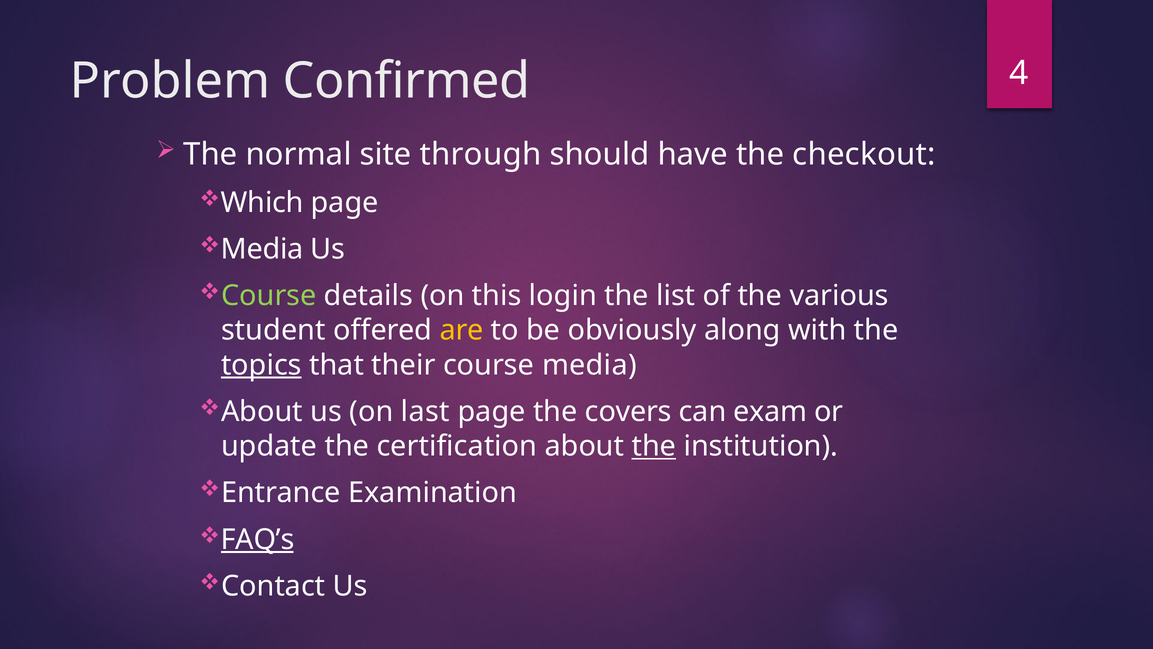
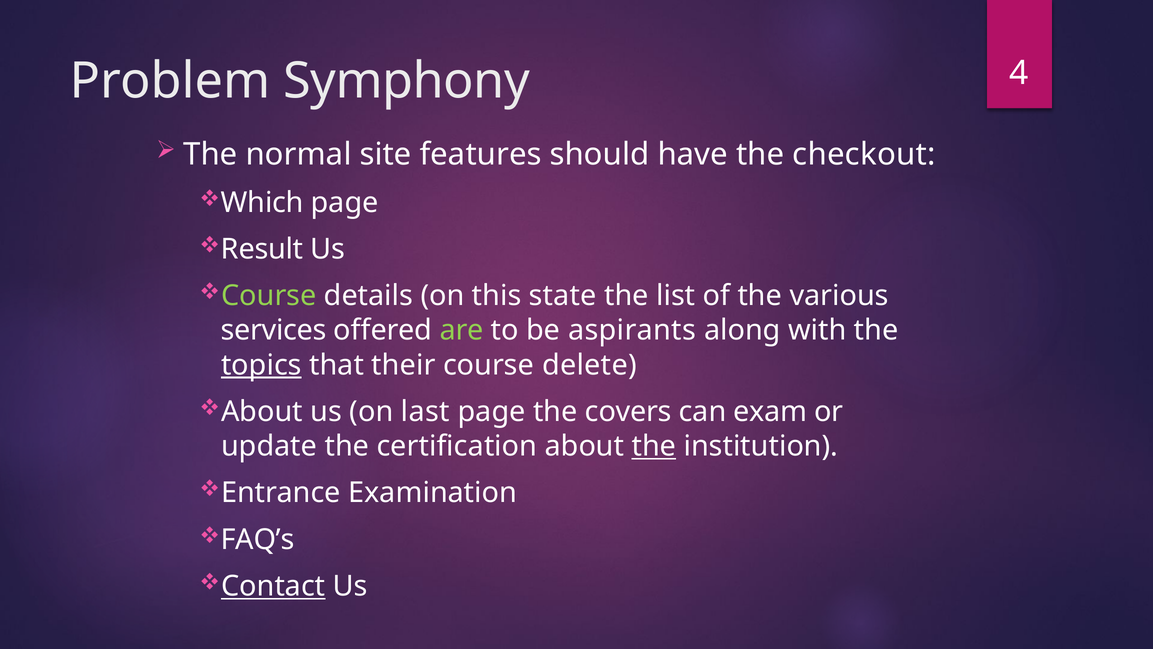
Confirmed: Confirmed -> Symphony (406, 81)
through: through -> features (481, 155)
Media: Media -> Result (262, 249)
login: login -> state (563, 296)
student: student -> services (274, 330)
are colour: yellow -> light green (462, 330)
obviously: obviously -> aspirants (632, 330)
course media: media -> delete (589, 365)
FAQ’s underline: present -> none (258, 539)
Contact underline: none -> present (273, 586)
